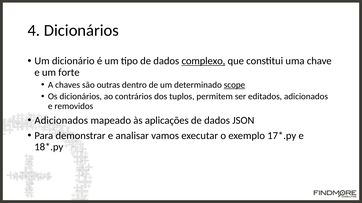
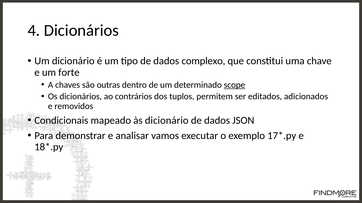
complexo underline: present -> none (203, 61)
Adicionados: Adicionados -> Condicionais (61, 121)
às aplicações: aplicações -> dicionário (167, 121)
